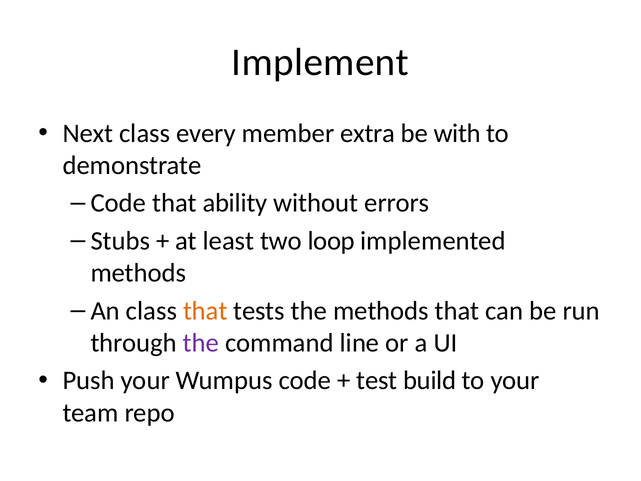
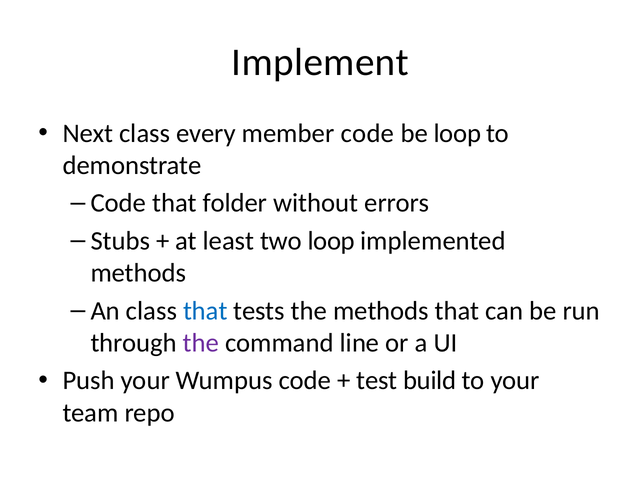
member extra: extra -> code (367, 133)
be with: with -> loop (457, 133)
ability: ability -> folder (235, 203)
that colour: orange -> blue (205, 311)
